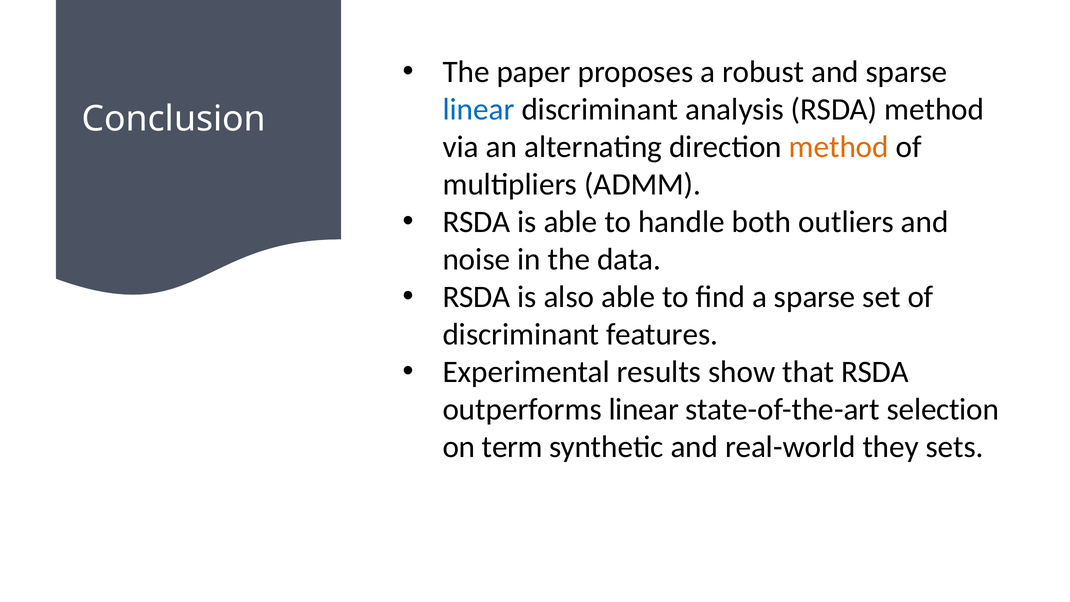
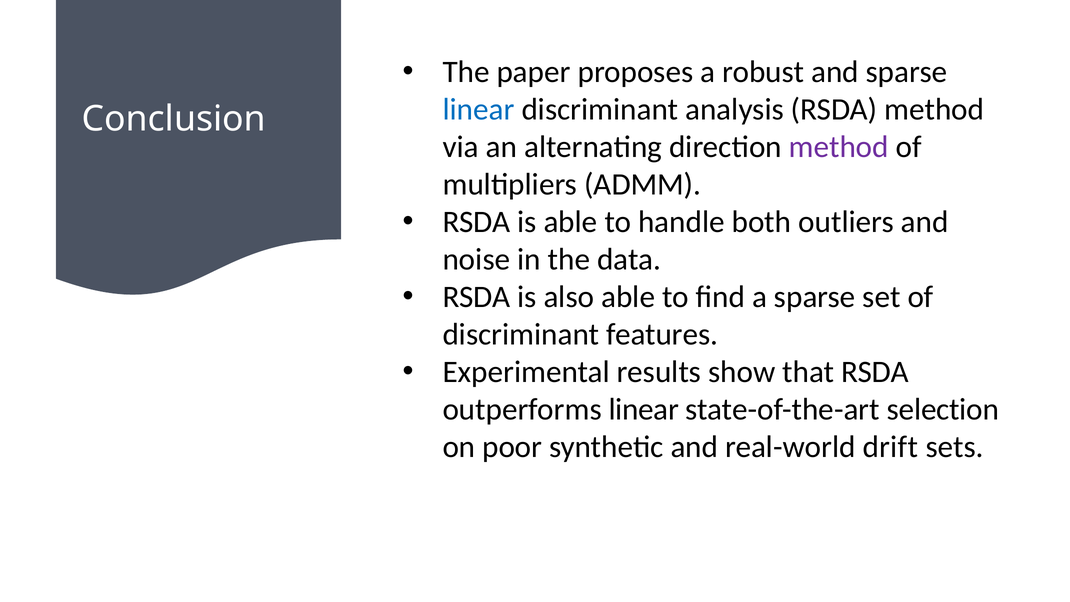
method colour: orange -> purple (839, 147)
term: term -> poor (512, 447)
they: they -> drift (890, 447)
